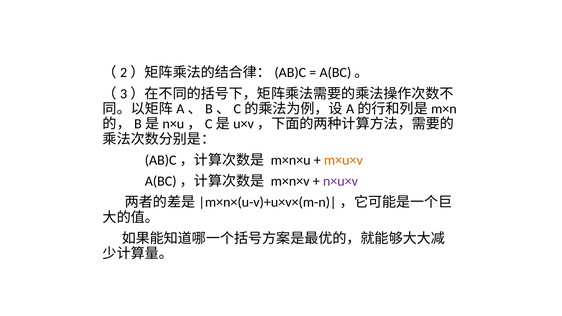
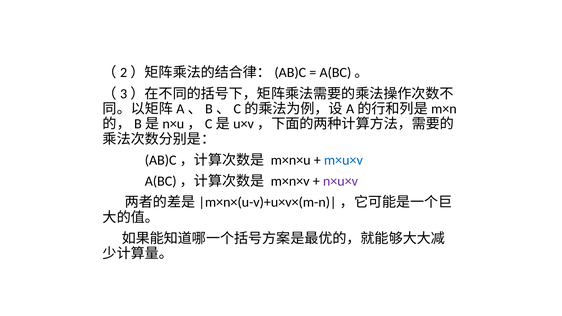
m×u×v colour: orange -> blue (343, 160)
